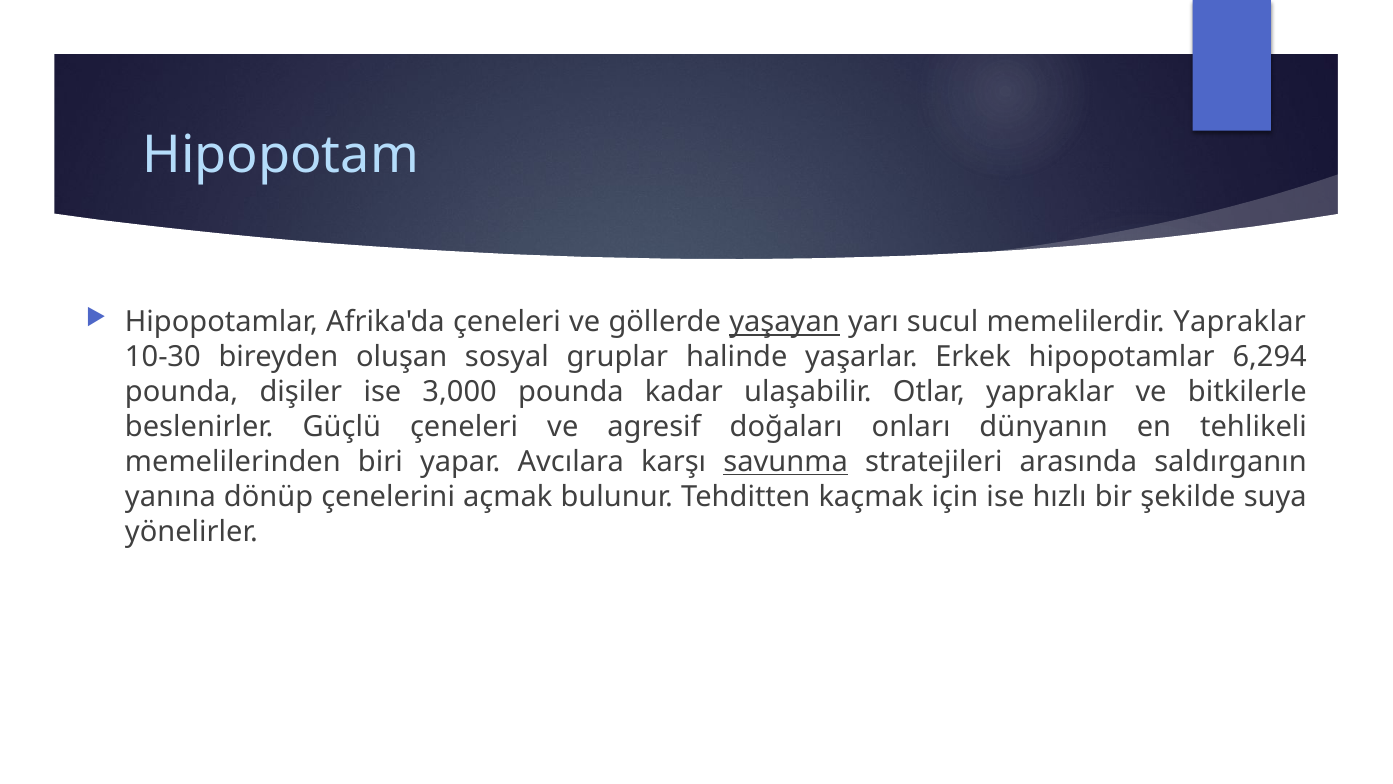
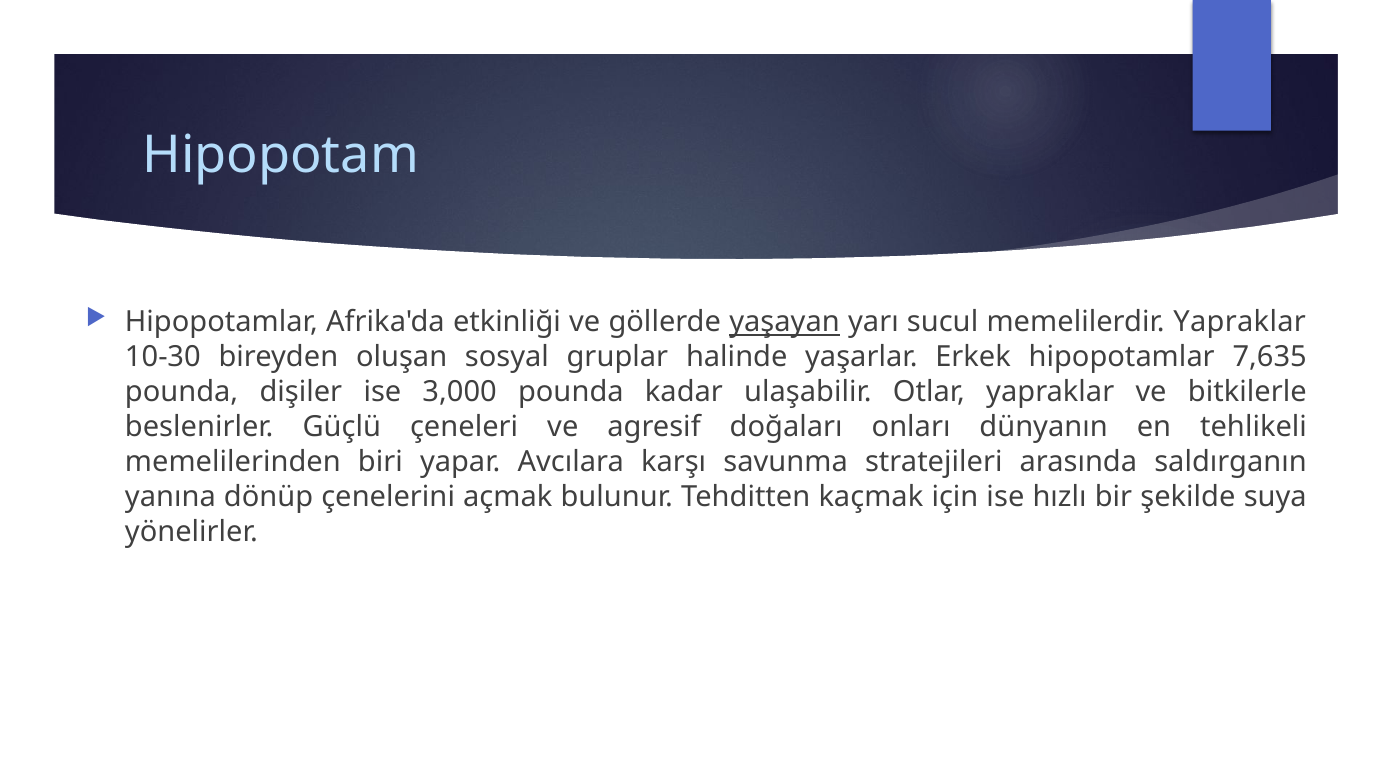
Afrika'da çeneleri: çeneleri -> etkinliği (507, 322)
6,294: 6,294 -> 7,635 (1270, 357)
savunma underline: present -> none (786, 462)
